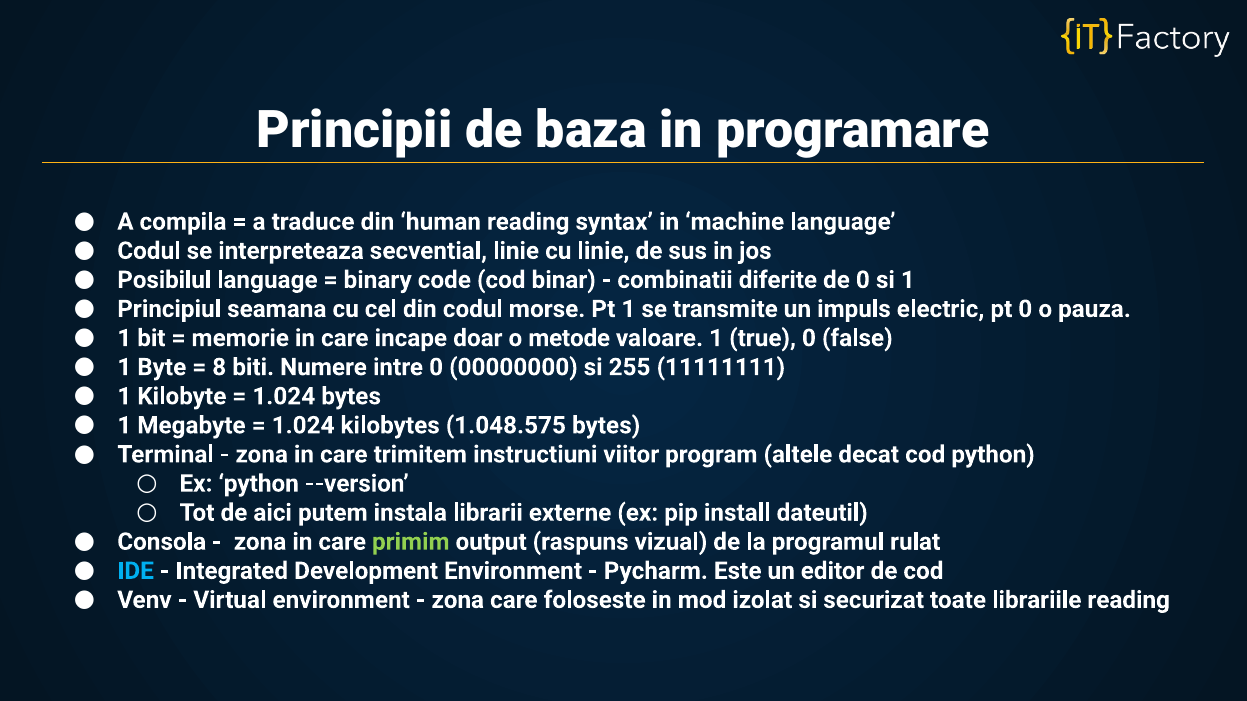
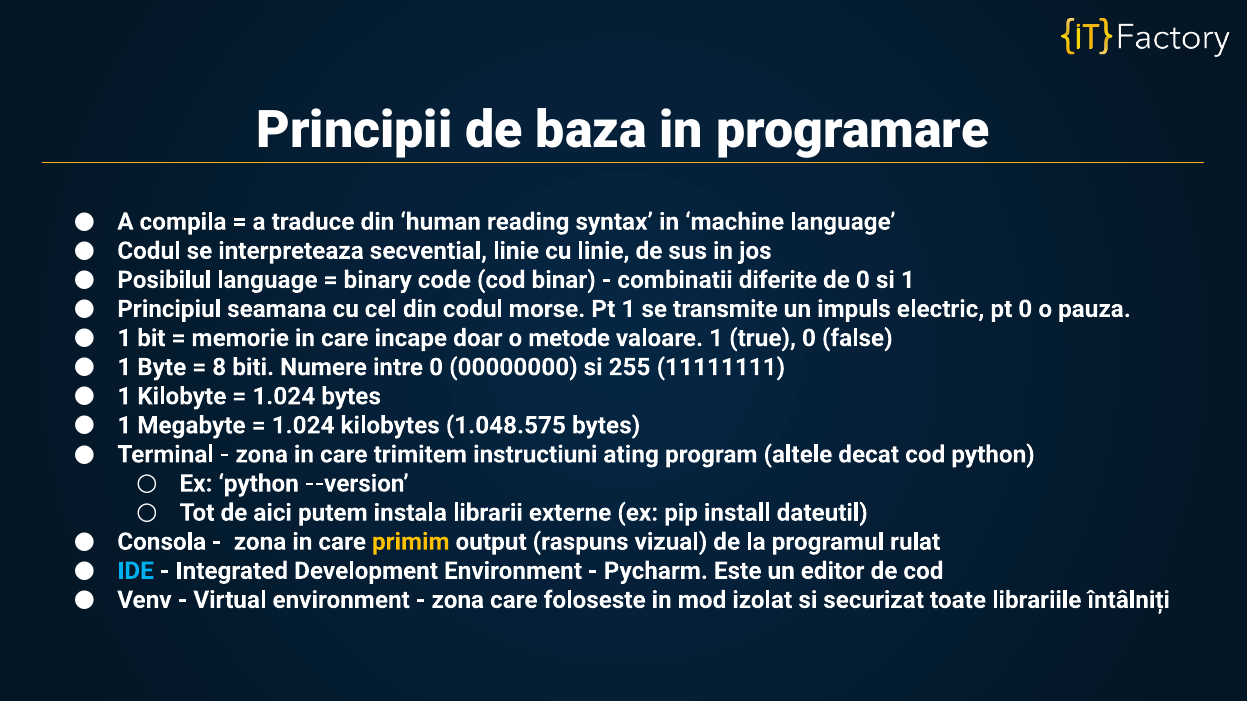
viitor: viitor -> ating (631, 455)
primim colour: light green -> yellow (411, 542)
librariile reading: reading -> întâlniți (1129, 600)
